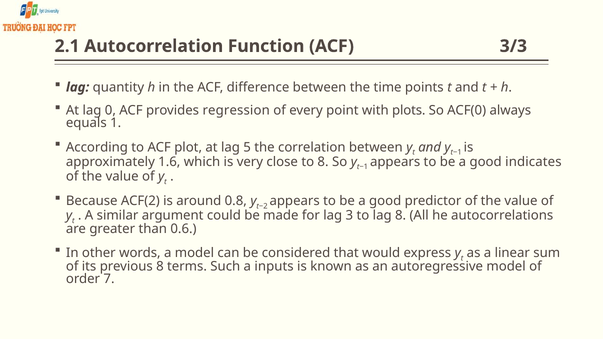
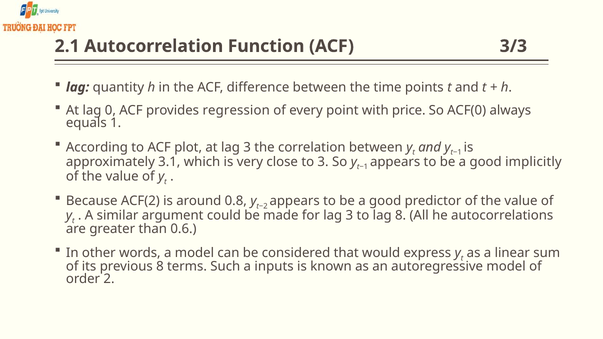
plots: plots -> price (409, 110)
at lag 5: 5 -> 3 (247, 147)
1.6: 1.6 -> 3.1 (169, 162)
to 8: 8 -> 3 (323, 162)
indicates: indicates -> implicitly (533, 162)
7: 7 -> 2 (109, 279)
